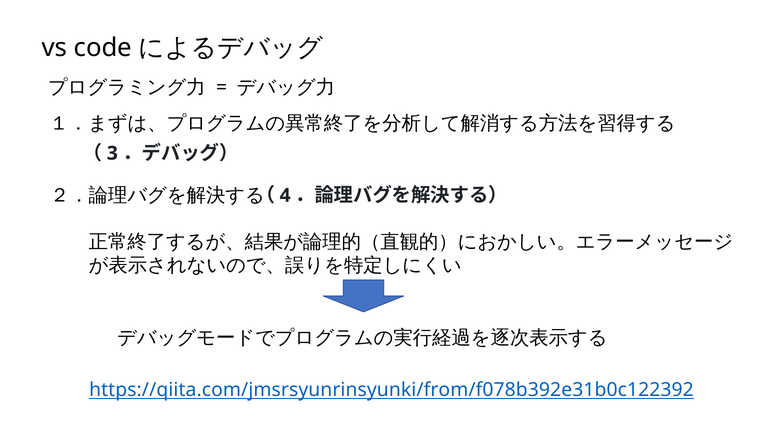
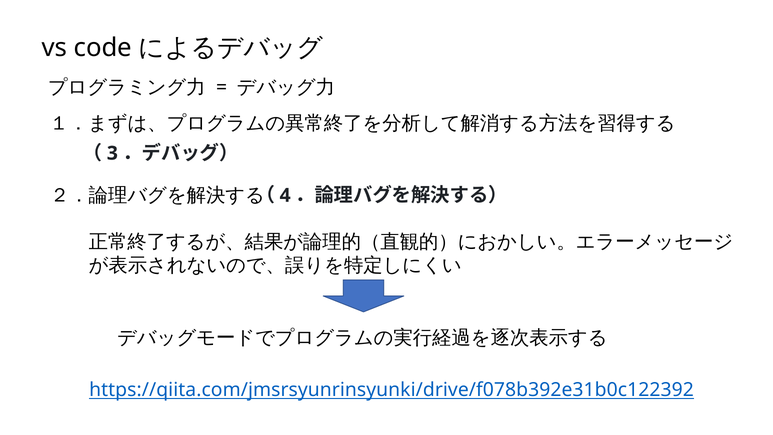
https://qiita.com/jmsrsyunrinsyunki/from/f078b392e31b0c122392: https://qiita.com/jmsrsyunrinsyunki/from/f078b392e31b0c122392 -> https://qiita.com/jmsrsyunrinsyunki/drive/f078b392e31b0c122392 (391, 389)
